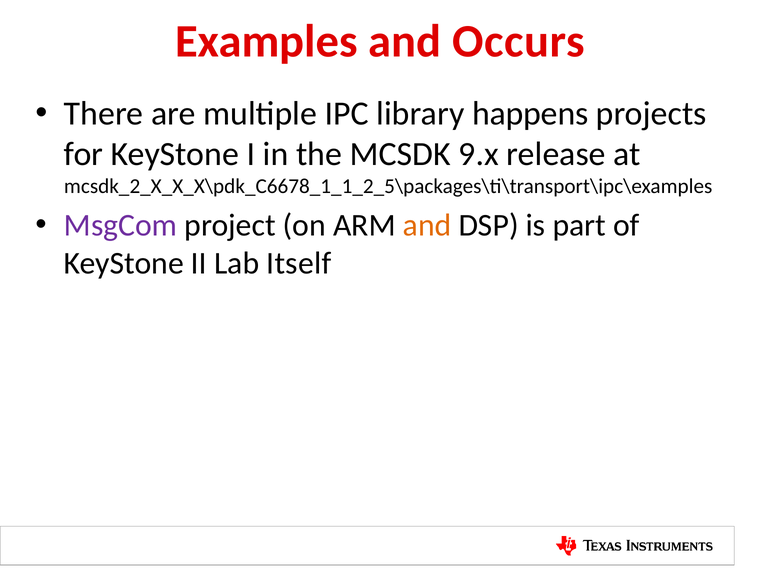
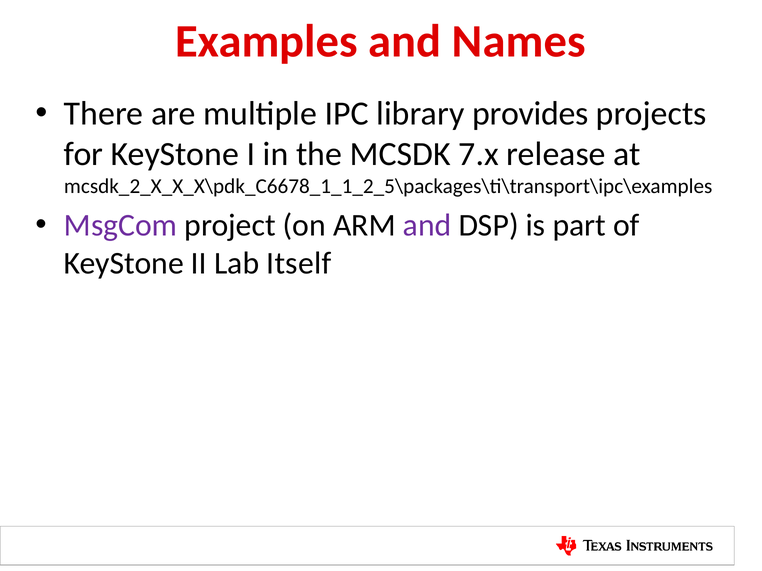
Occurs: Occurs -> Names (519, 41)
happens: happens -> provides (530, 114)
9.x: 9.x -> 7.x (479, 154)
and colour: orange -> purple (427, 225)
